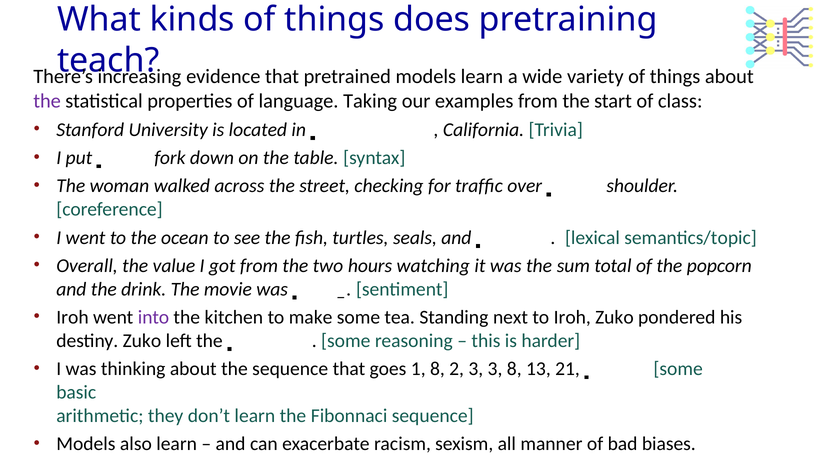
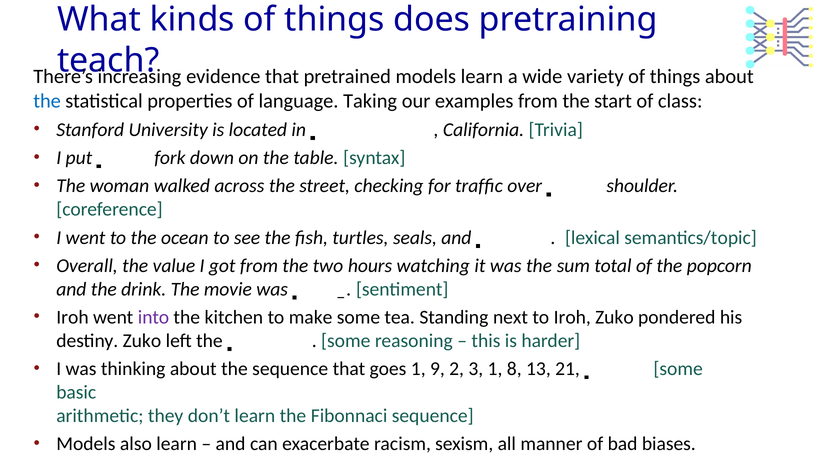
the colour: purple -> blue (47, 101)
1 8: 8 -> 9 (437, 369)
3 3: 3 -> 1 (495, 369)
